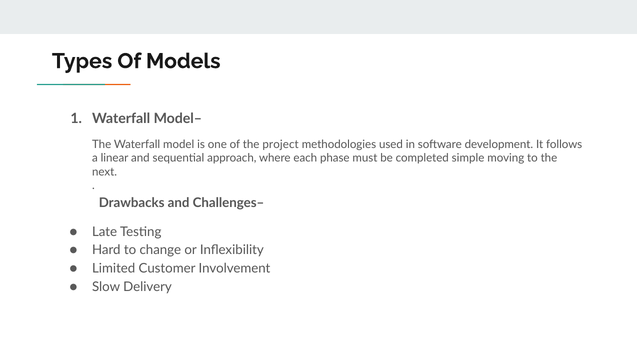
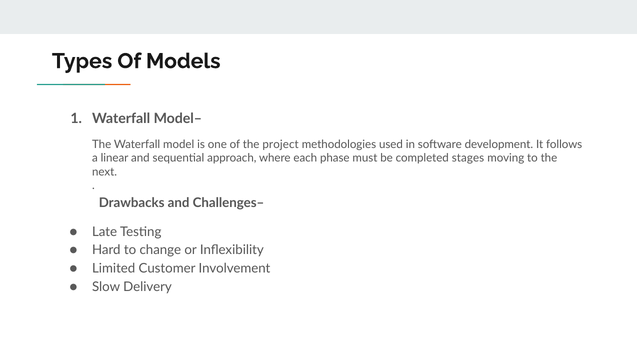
simple: simple -> stages (468, 158)
